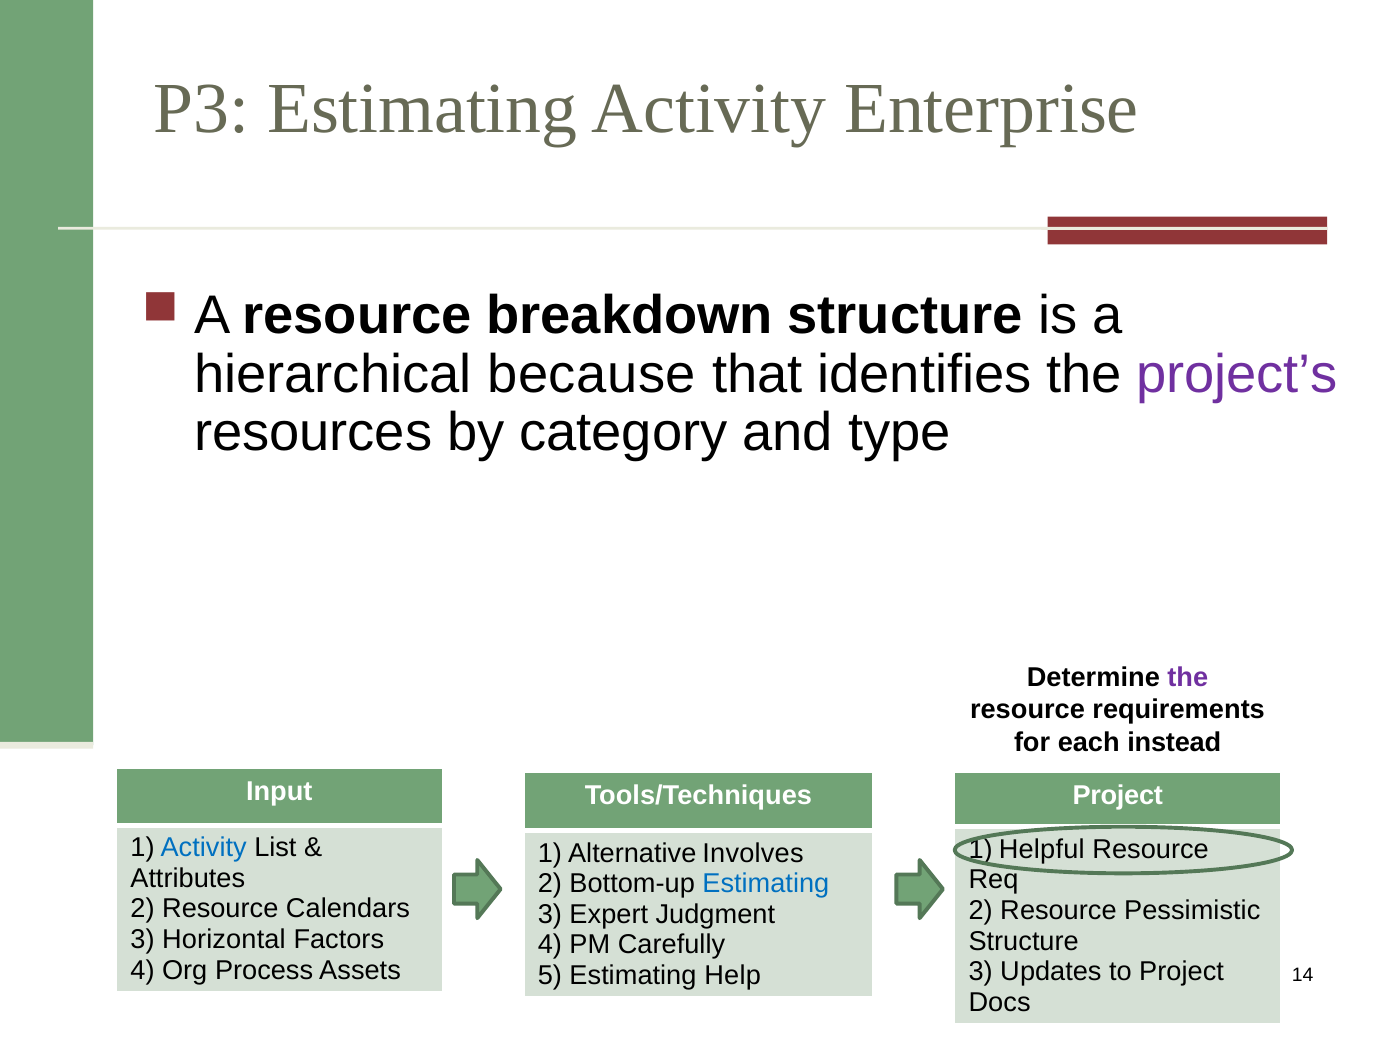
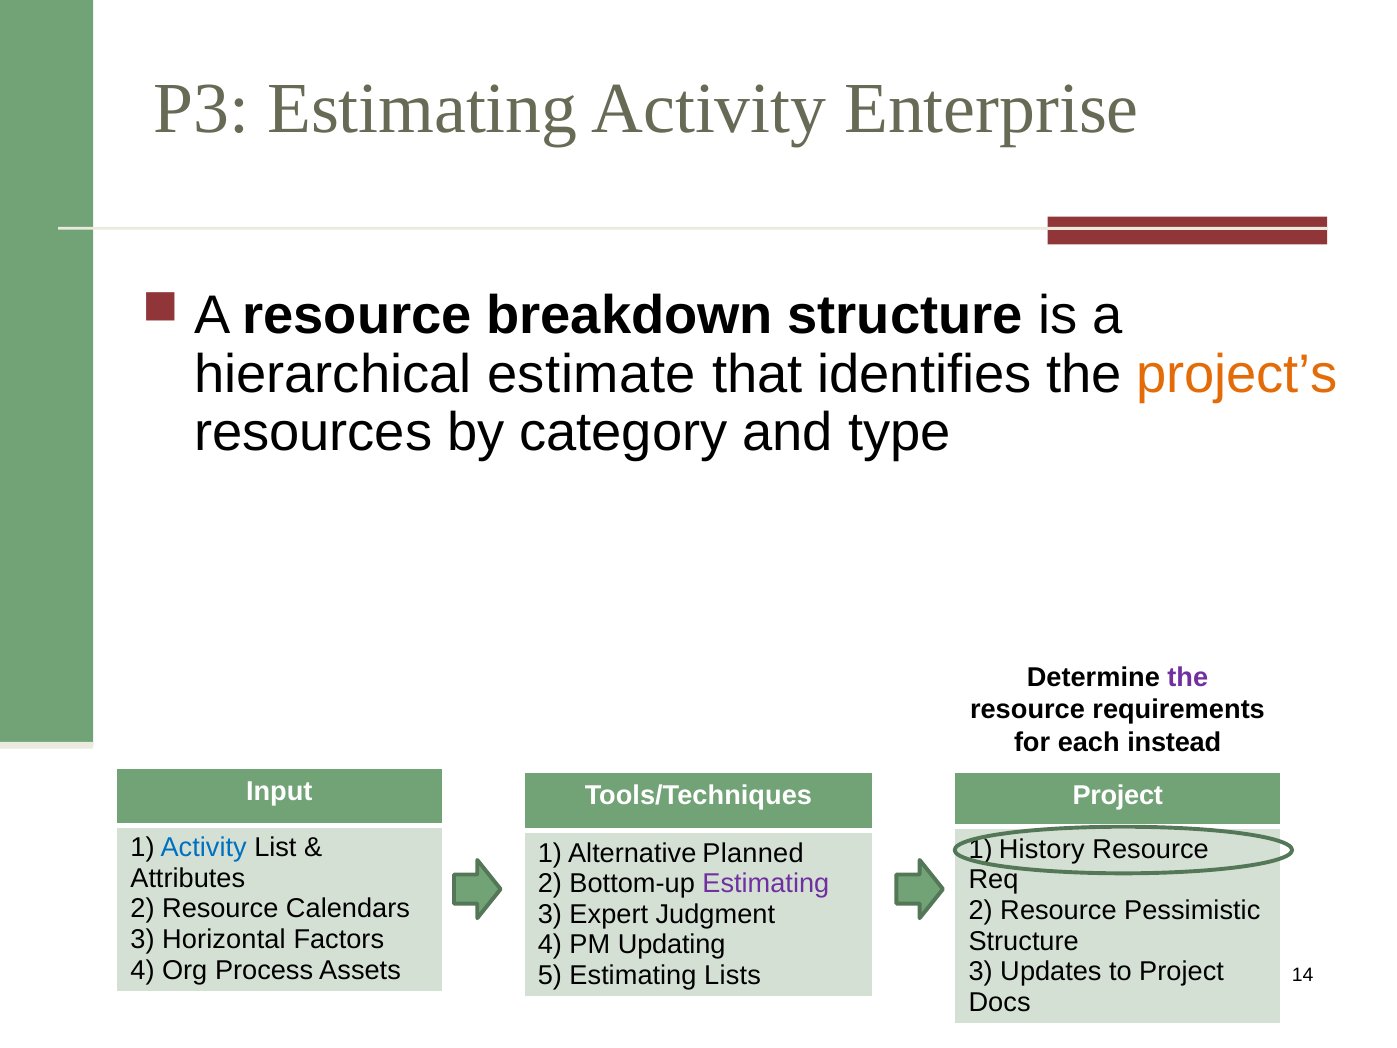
because: because -> estimate (592, 374)
project’s colour: purple -> orange (1237, 374)
Helpful: Helpful -> History (1042, 849)
Involves: Involves -> Planned (753, 853)
Estimating colour: blue -> purple (766, 883)
Carefully: Carefully -> Updating (672, 944)
Help: Help -> Lists (733, 975)
